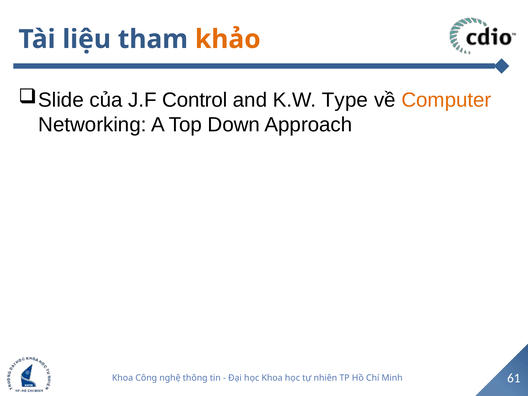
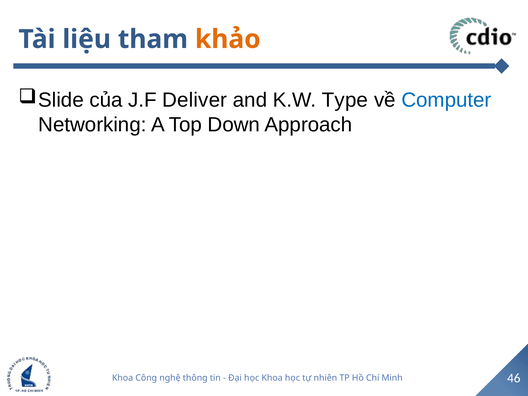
Control: Control -> Deliver (195, 100)
Computer colour: orange -> blue (446, 100)
61: 61 -> 46 (514, 378)
